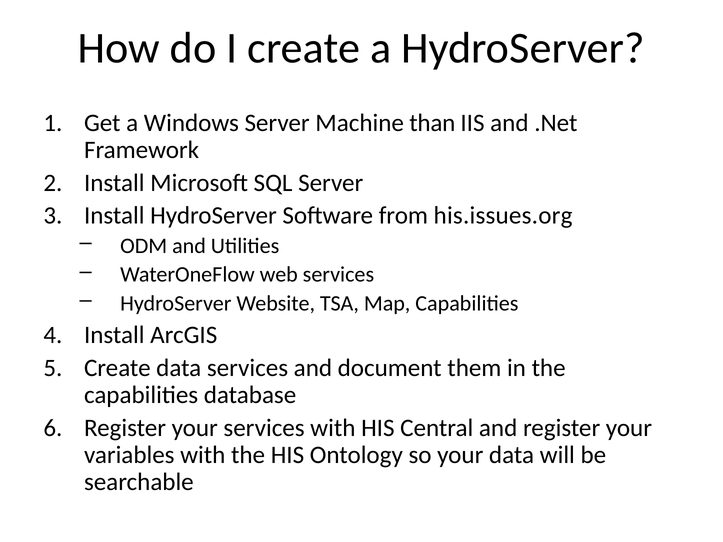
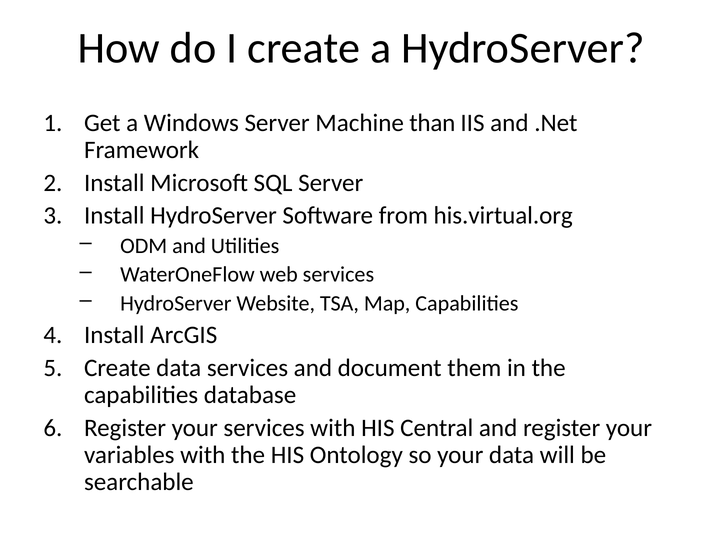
his.issues.org: his.issues.org -> his.virtual.org (503, 216)
